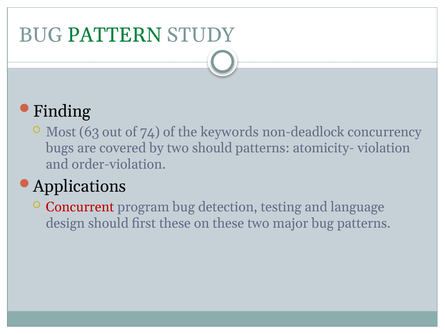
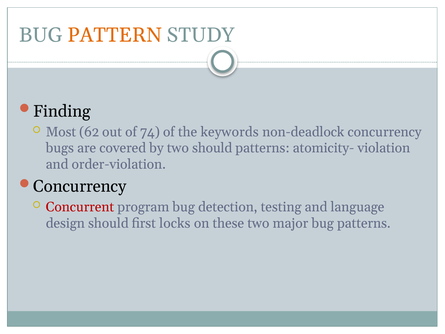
PATTERN colour: green -> orange (115, 35)
63: 63 -> 62 (89, 132)
Applications: Applications -> Concurrency (80, 186)
first these: these -> locks (175, 223)
